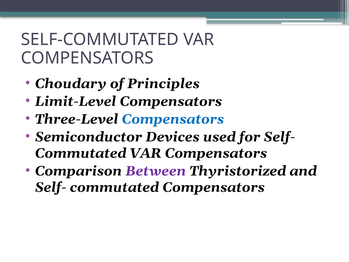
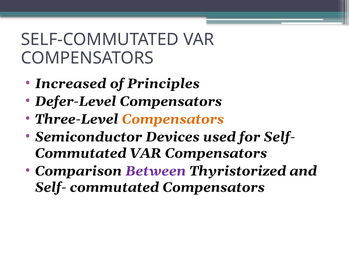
Choudary: Choudary -> Increased (71, 84)
Limit-Level: Limit-Level -> Defer-Level (76, 101)
Compensators colour: blue -> orange (173, 119)
